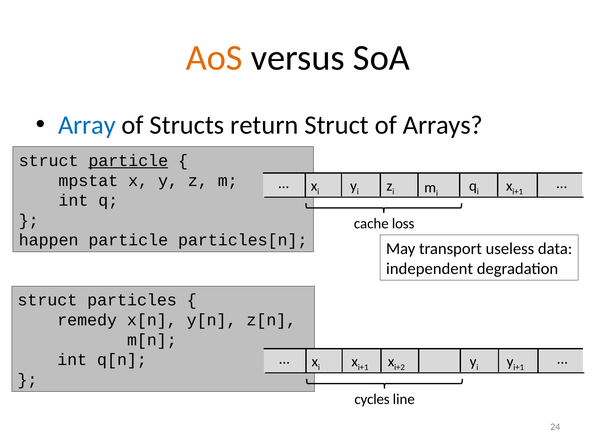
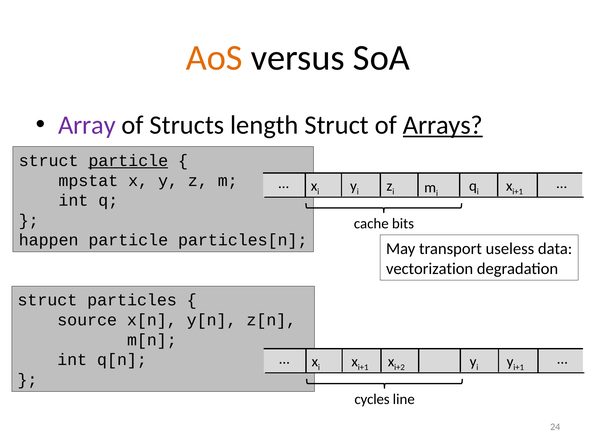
Array colour: blue -> purple (87, 125)
return: return -> length (264, 125)
Arrays underline: none -> present (443, 125)
loss: loss -> bits (403, 224)
independent: independent -> vectorization (430, 269)
remedy: remedy -> source (87, 320)
